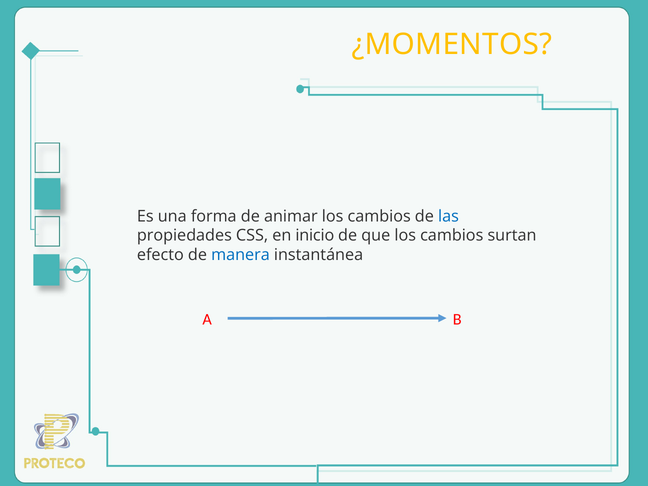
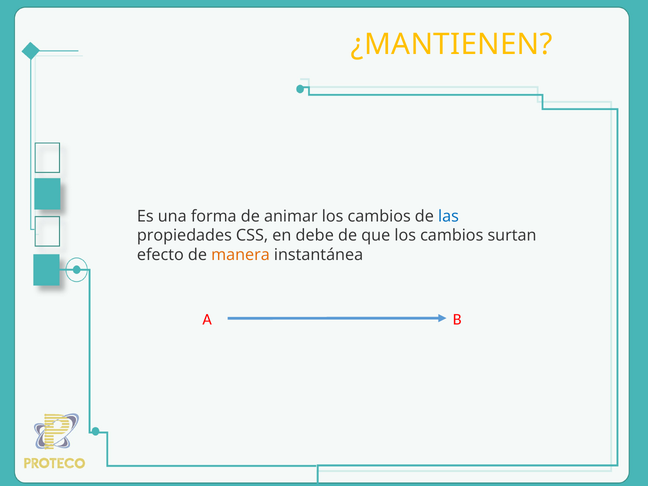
¿MOMENTOS: ¿MOMENTOS -> ¿MANTIENEN (452, 44)
inicio: inicio -> debe (315, 236)
manera colour: blue -> orange (240, 255)
